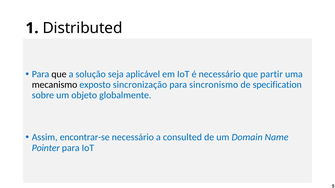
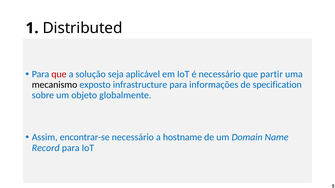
que colour: black -> red (59, 74)
sincronização: sincronização -> infrastructure (140, 85)
sincronismo: sincronismo -> informações (214, 85)
consulted: consulted -> hostname (182, 138)
Pointer: Pointer -> Record (46, 148)
